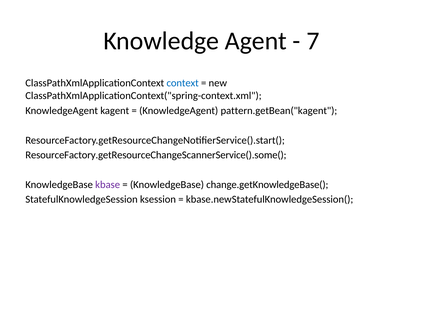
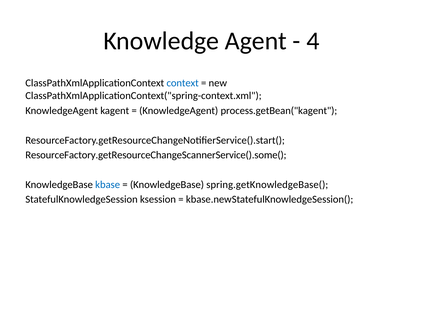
7: 7 -> 4 (313, 41)
pattern.getBean("kagent: pattern.getBean("kagent -> process.getBean("kagent (279, 111)
kbase colour: purple -> blue (108, 185)
change.getKnowledgeBase(: change.getKnowledgeBase( -> spring.getKnowledgeBase( (267, 185)
